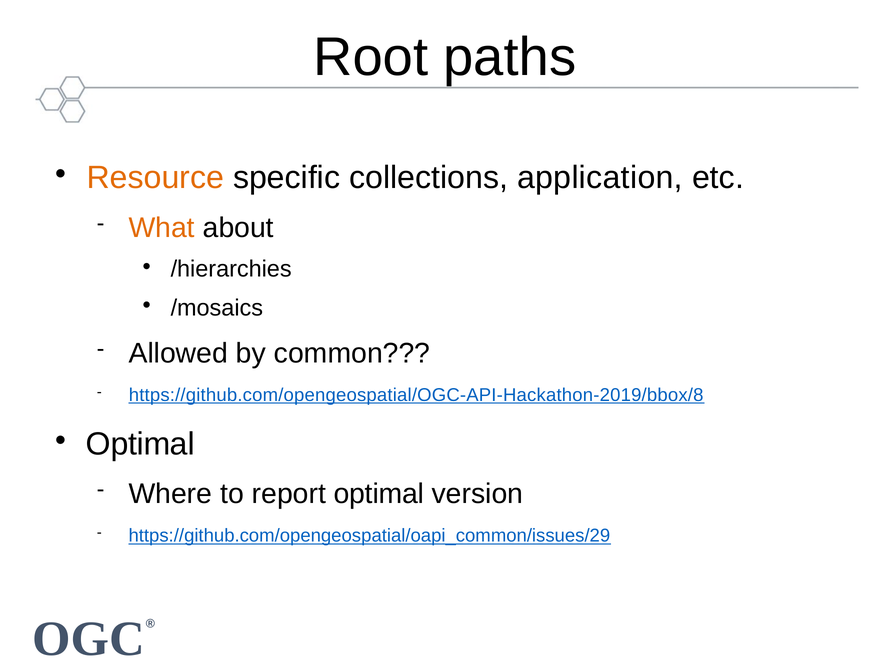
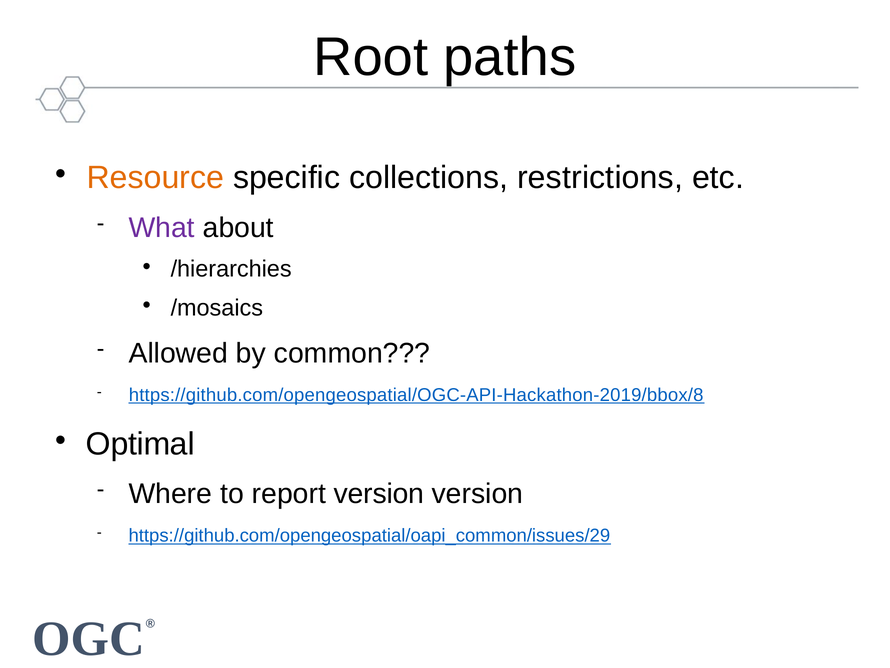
application: application -> restrictions (600, 178)
What colour: orange -> purple (162, 228)
report optimal: optimal -> version (379, 494)
